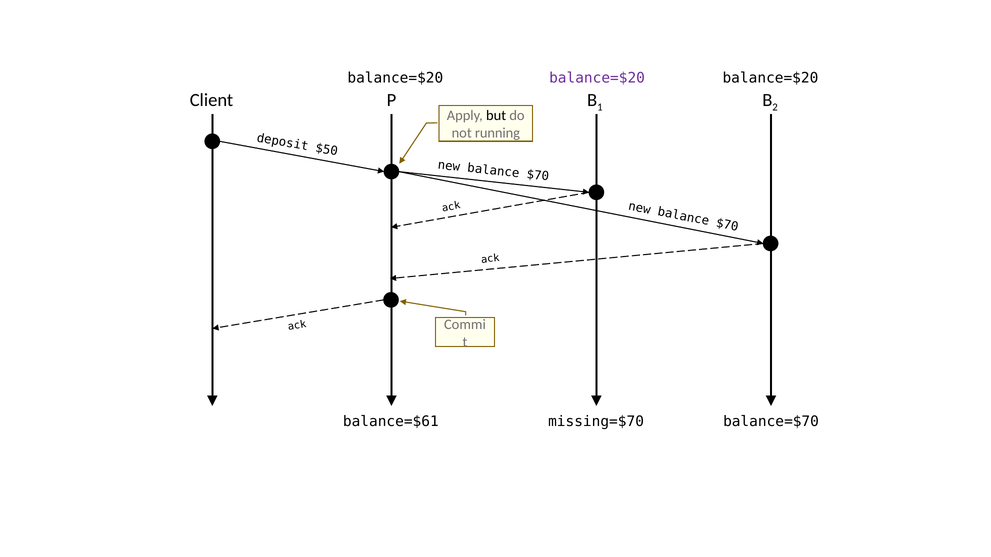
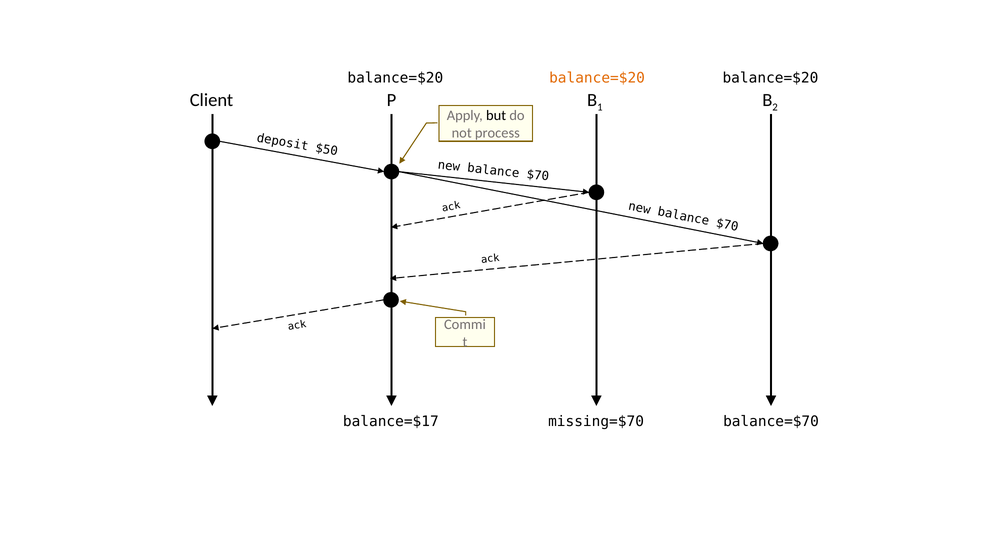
balance=$20 colour: purple -> orange (597, 78)
running: running -> process (497, 133)
balance=$61: balance=$61 -> balance=$17 (391, 422)
